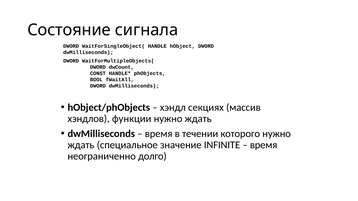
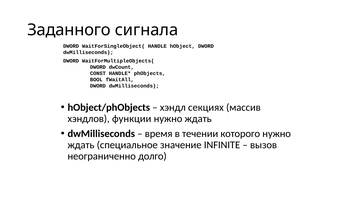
Состояние: Состояние -> Заданного (69, 30)
время: время -> вызов (264, 145)
